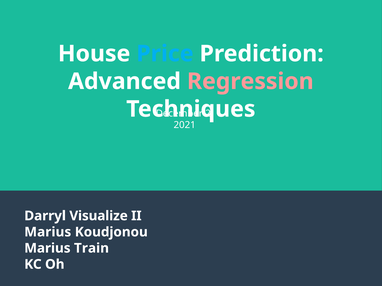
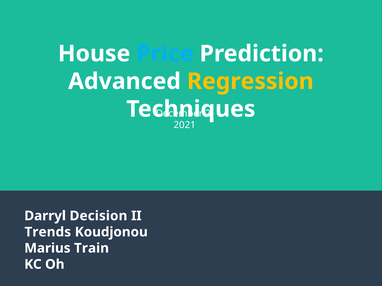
Regression colour: pink -> yellow (250, 82)
Visualize: Visualize -> Decision (98, 216)
Marius: Marius -> Trends (48, 232)
